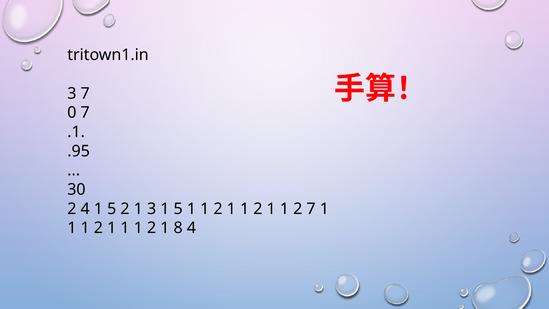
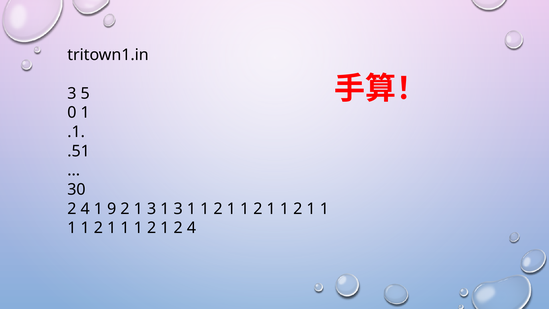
3 7: 7 -> 5 (85, 93)
0 7: 7 -> 1 (85, 113)
.95: .95 -> .51 (79, 151)
4 1 5: 5 -> 9 (112, 209)
3 1 5: 5 -> 3 (178, 209)
7: 7 -> 1 (311, 209)
2 1 8: 8 -> 2 (178, 228)
